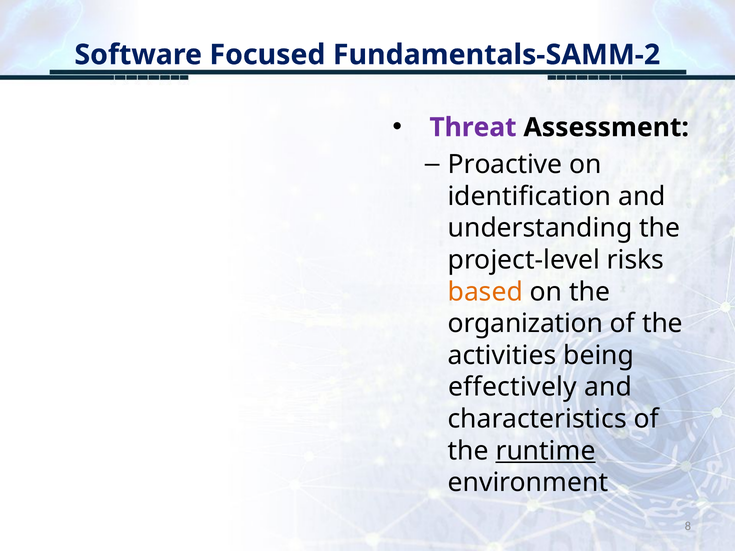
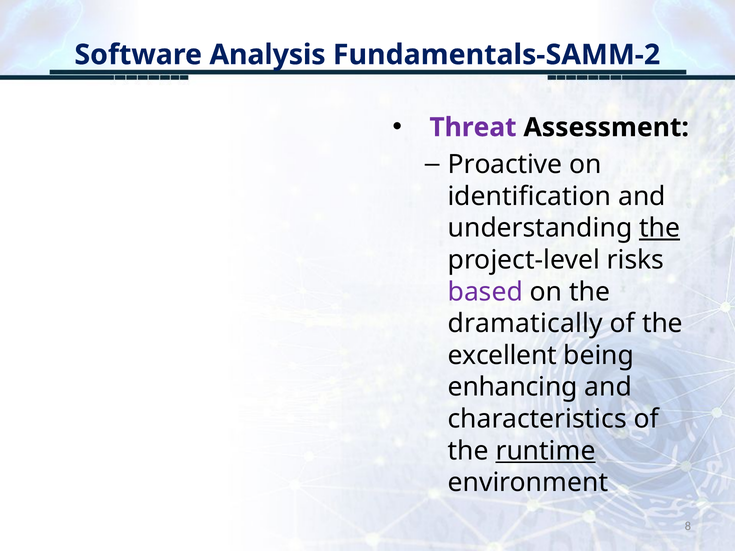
Focused: Focused -> Analysis (268, 55)
the underline: none -> present (660, 228)
based colour: orange -> purple (485, 292)
organization: organization -> dramatically (525, 324)
activities: activities -> excellent (502, 356)
effectively: effectively -> enhancing (513, 387)
